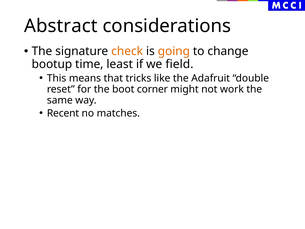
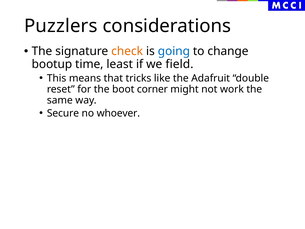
Abstract: Abstract -> Puzzlers (61, 26)
going colour: orange -> blue (174, 51)
Recent: Recent -> Secure (63, 113)
matches: matches -> whoever (118, 113)
